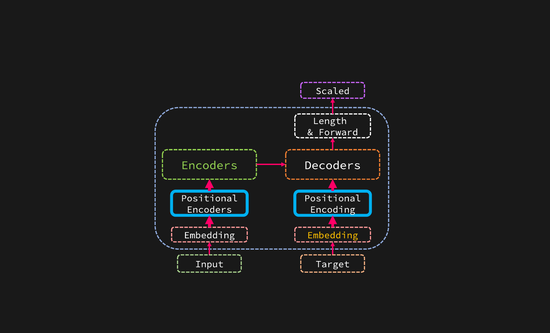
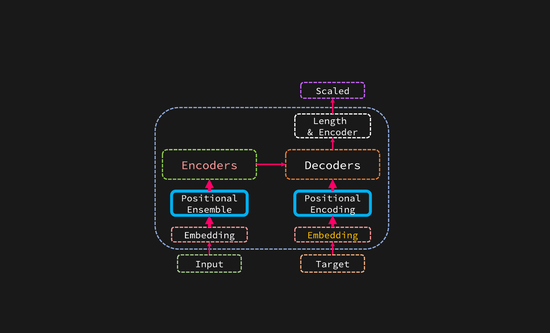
Forward: Forward -> Encoder (338, 132)
Encoders colour: light green -> pink (209, 165)
Encoders: Encoders -> Ensemble (209, 210)
